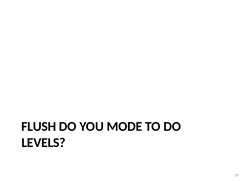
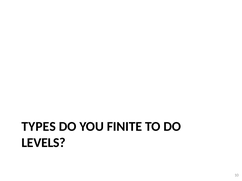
FLUSH: FLUSH -> TYPES (39, 127)
MODE: MODE -> FINITE (124, 127)
